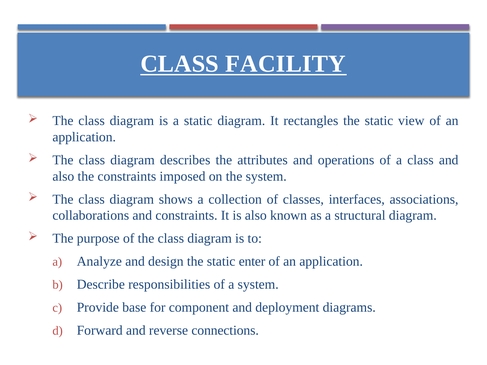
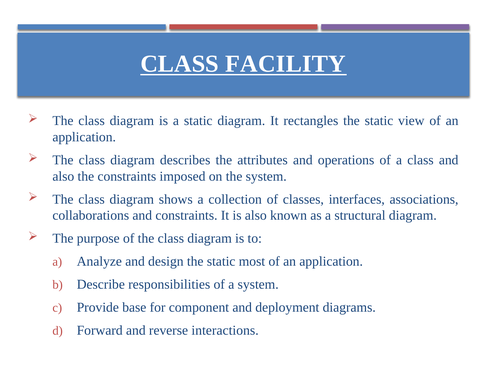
enter: enter -> most (252, 262)
connections: connections -> interactions (225, 331)
